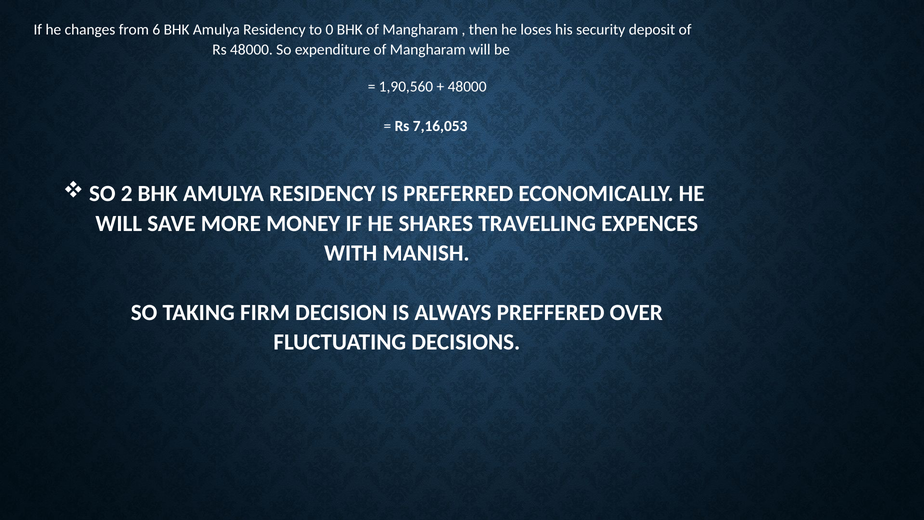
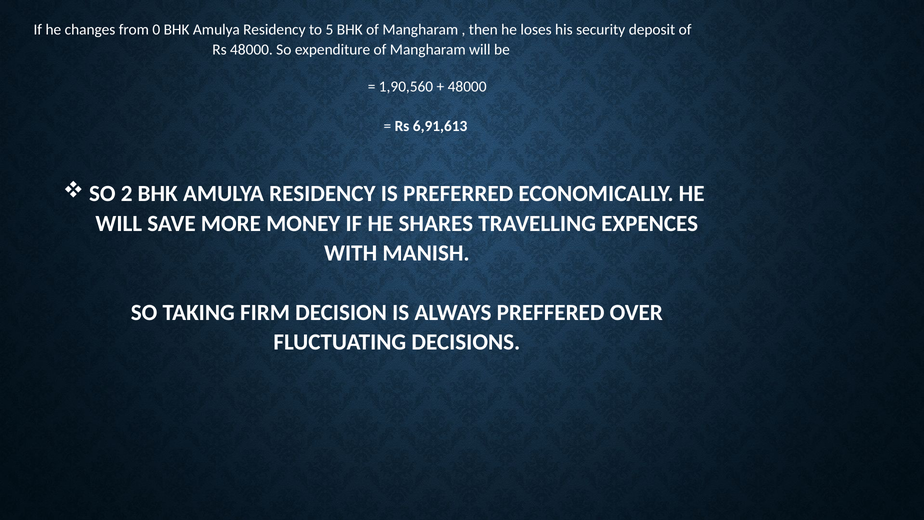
6: 6 -> 0 (156, 30)
0: 0 -> 5 (329, 30)
7,16,053: 7,16,053 -> 6,91,613 (440, 126)
